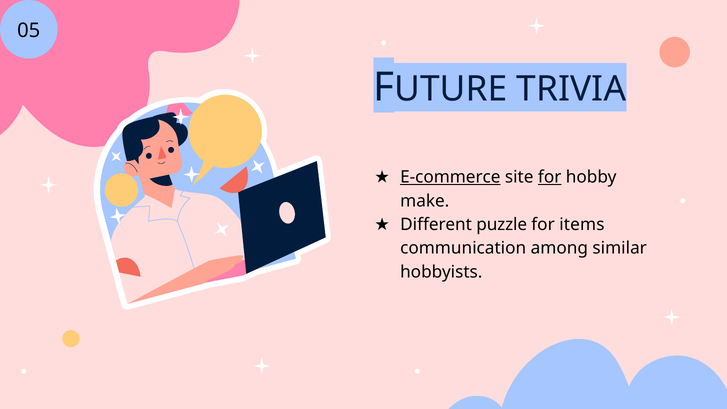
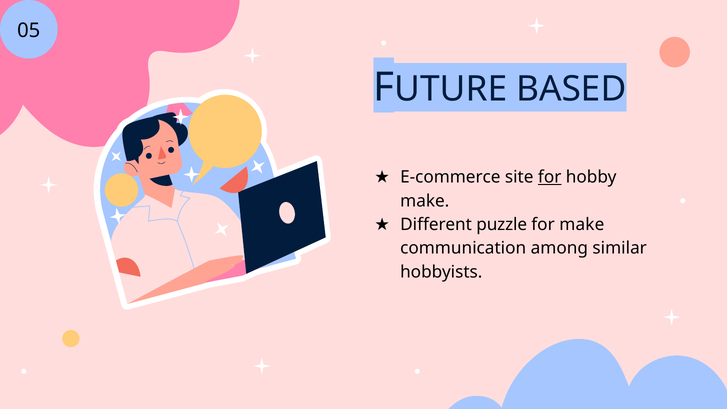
TRIVIA: TRIVIA -> BASED (571, 89)
E-commerce underline: present -> none (450, 177)
for items: items -> make (582, 225)
